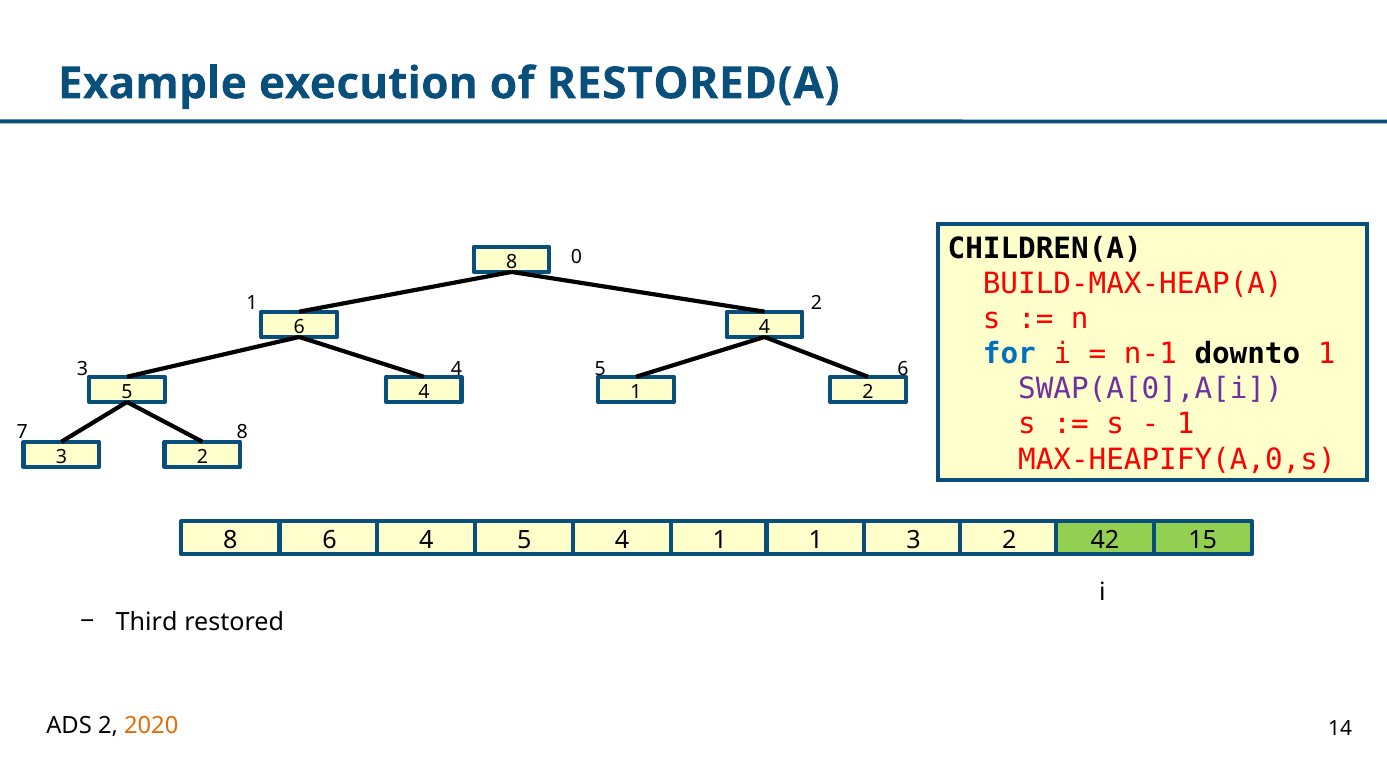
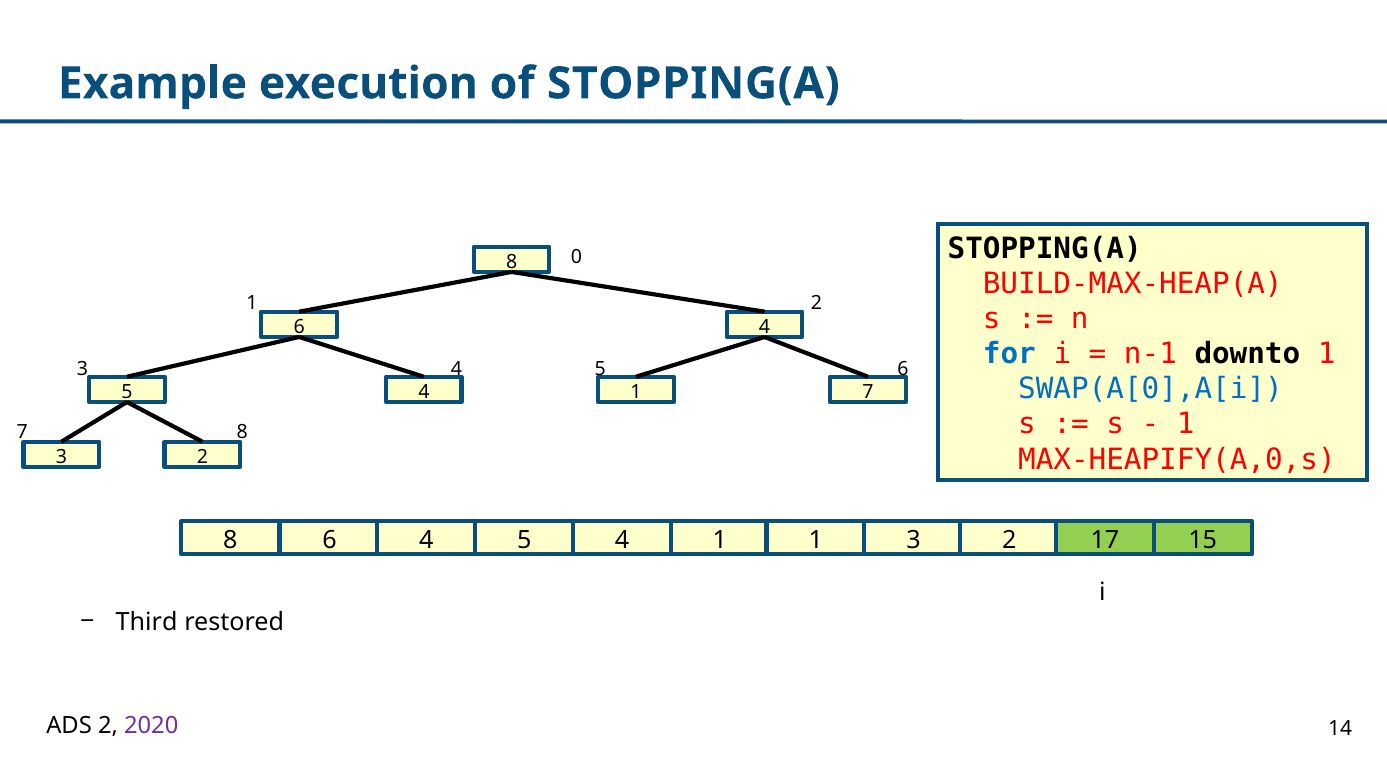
of RESTORED(A: RESTORED(A -> STOPPING(A (693, 84)
CHILDREN(A: CHILDREN(A -> STOPPING(A (1045, 249)
SWAP(A[0],A[i colour: purple -> blue (1150, 389)
4 2: 2 -> 7 (868, 392)
42: 42 -> 17 (1105, 540)
2020 colour: orange -> purple (151, 725)
